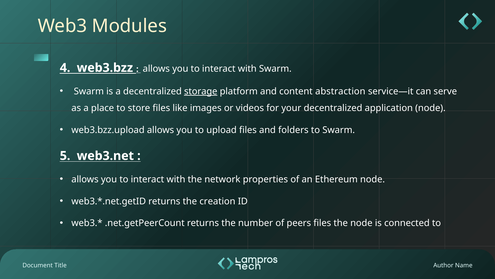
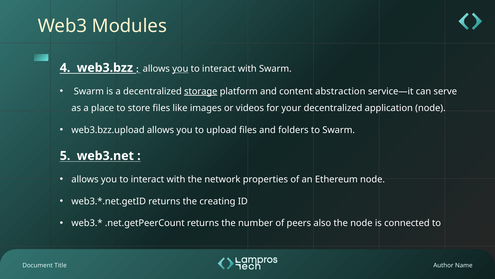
you underline: none -> present (180, 69)
creation: creation -> creating (217, 201)
peers files: files -> also (322, 223)
